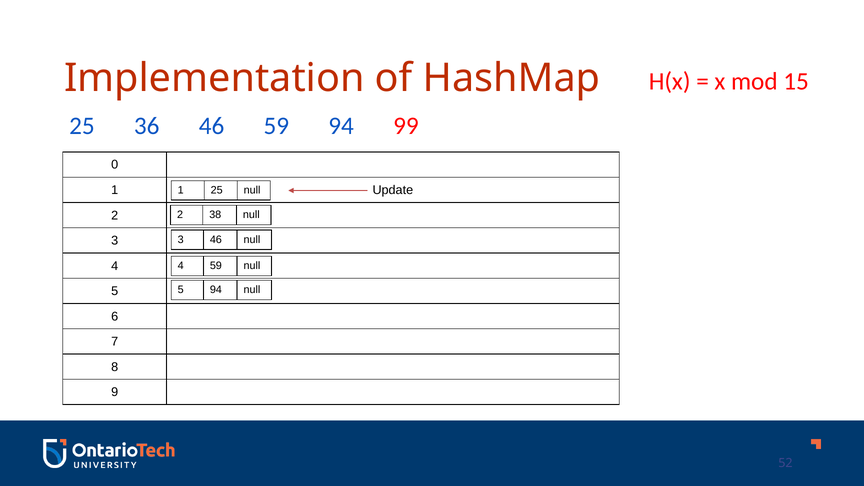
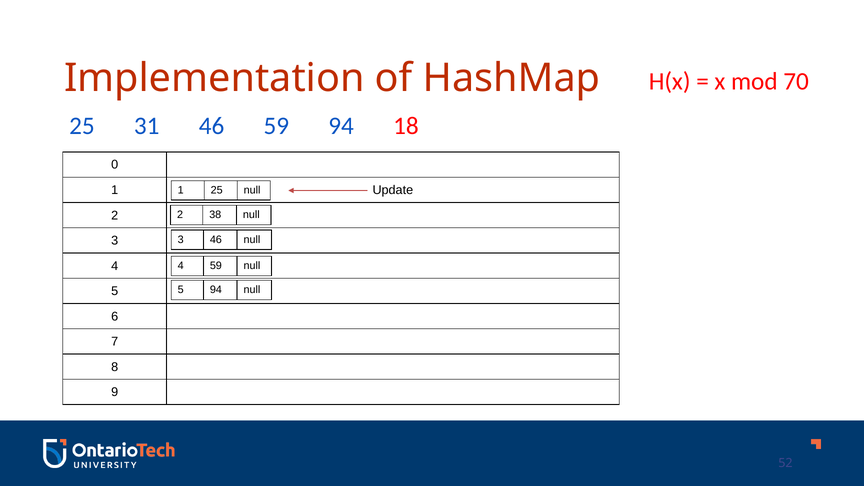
15: 15 -> 70 (796, 82)
36: 36 -> 31 (147, 126)
99: 99 -> 18 (406, 126)
